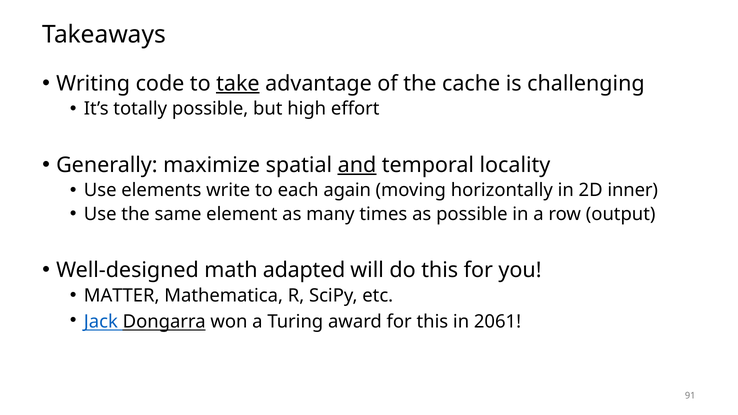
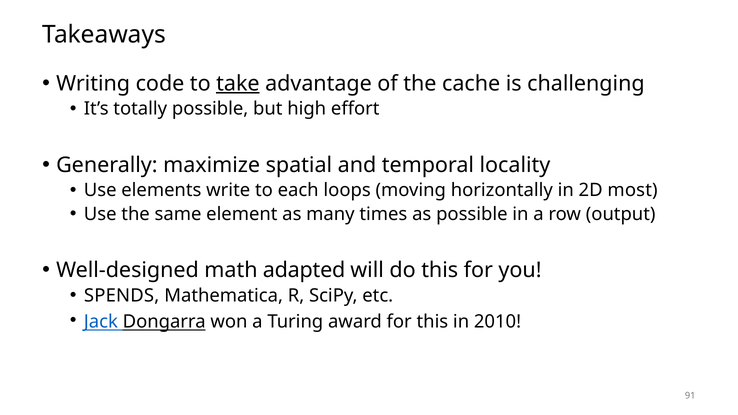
and underline: present -> none (357, 165)
again: again -> loops (347, 190)
inner: inner -> most (633, 190)
MATTER: MATTER -> SPENDS (122, 296)
2061: 2061 -> 2010 (498, 322)
